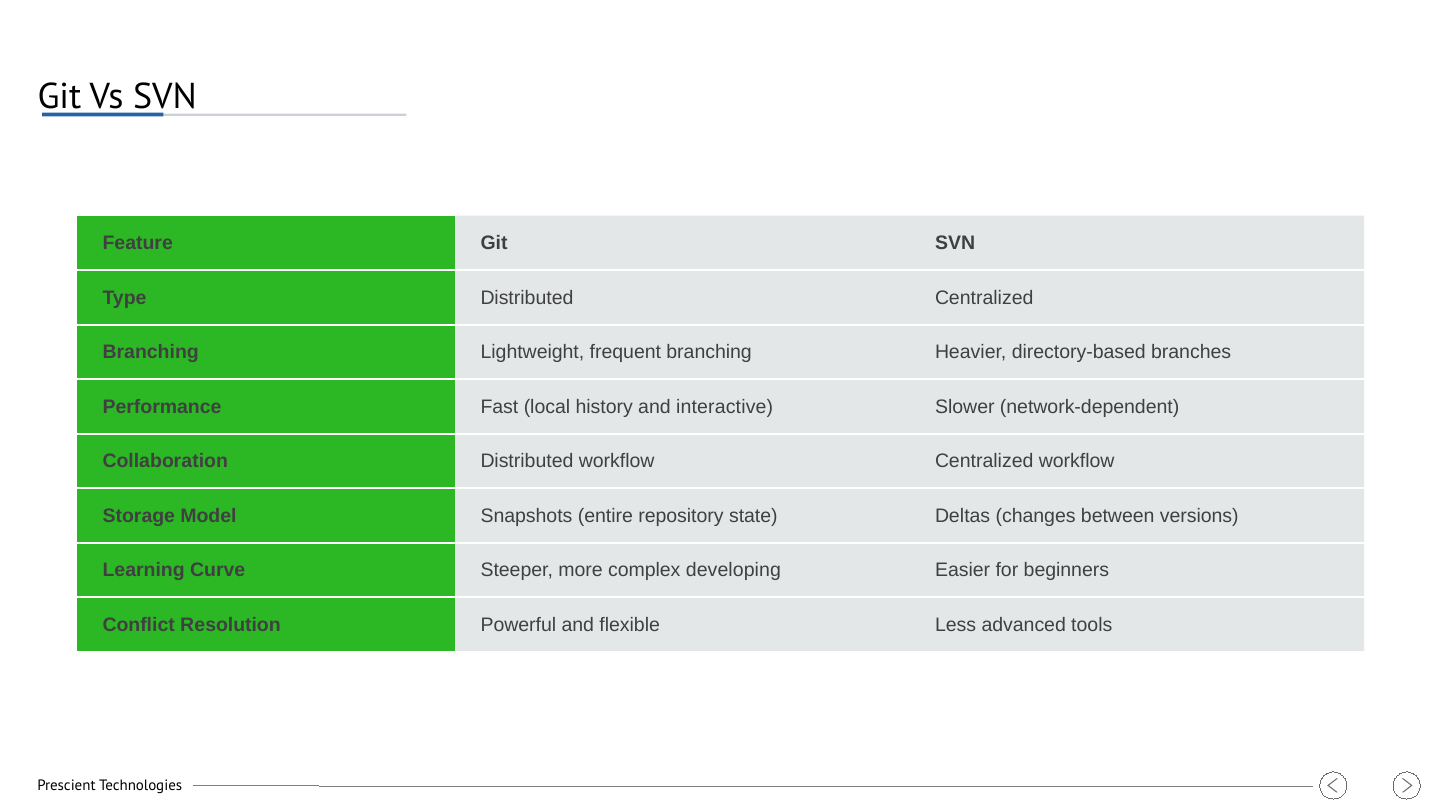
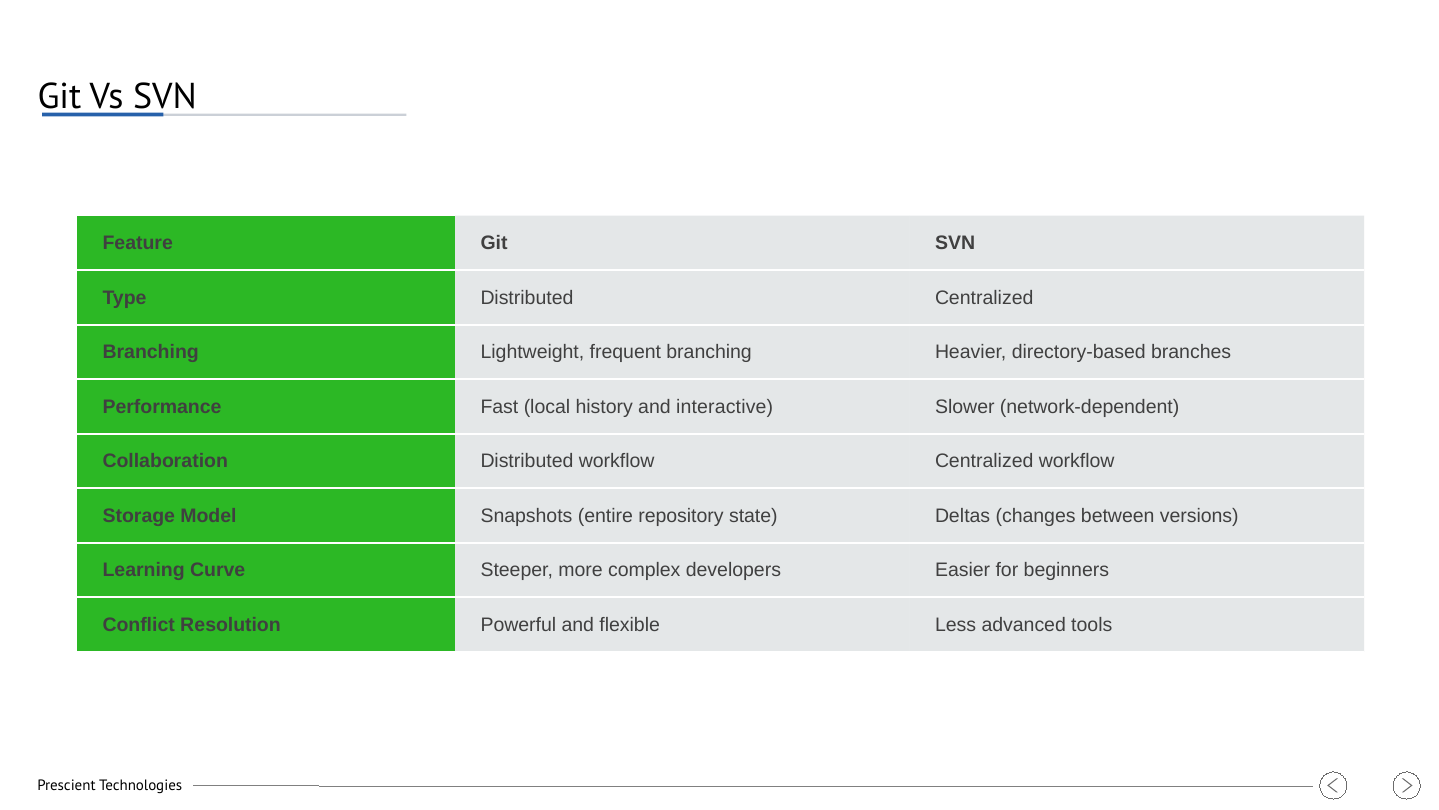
developing: developing -> developers (733, 570)
